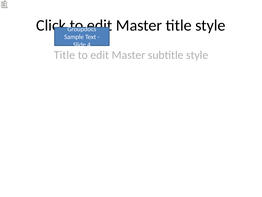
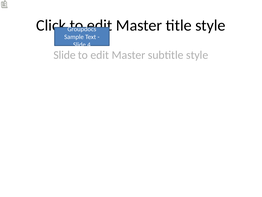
Title: Title -> Slide (65, 55)
